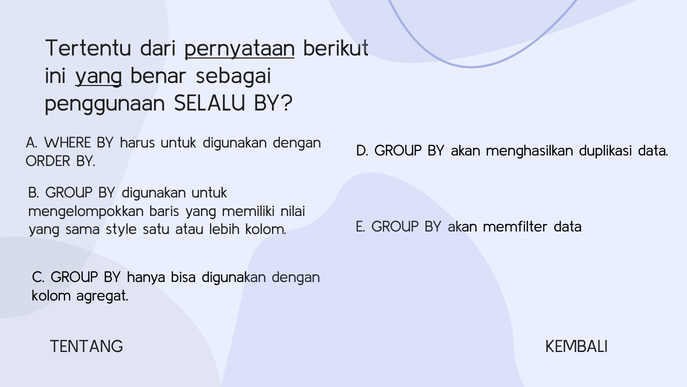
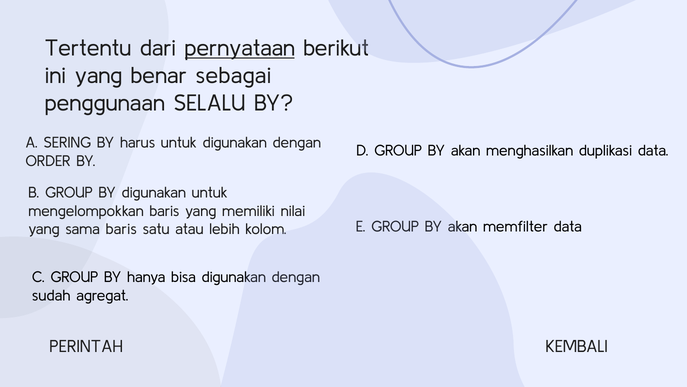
yang underline: present -> none (98, 76)
WHERE: WHERE -> SERING (67, 143)
sama style: style -> baris (121, 229)
kolom: kolom -> sudah (51, 295)
TENTANG: TENTANG -> PERINTAH (86, 346)
